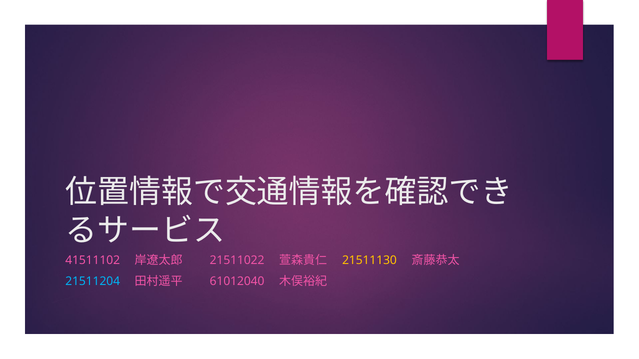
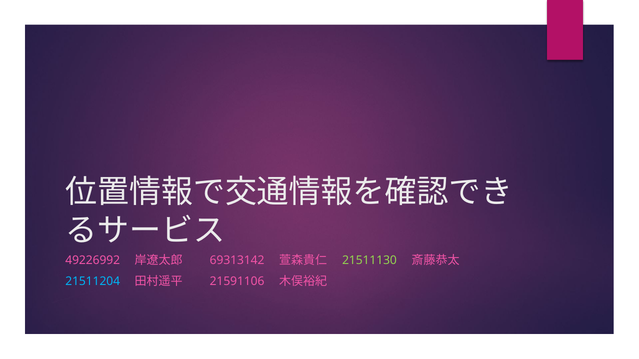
41511102: 41511102 -> 49226992 (93, 261)
21511022: 21511022 -> 69313142 (237, 261)
21511130 colour: yellow -> light green (369, 261)
61012040: 61012040 -> 21591106 (237, 282)
